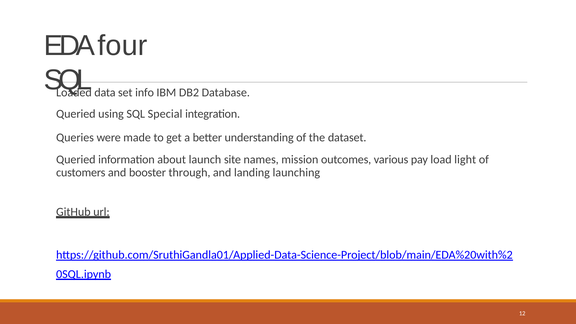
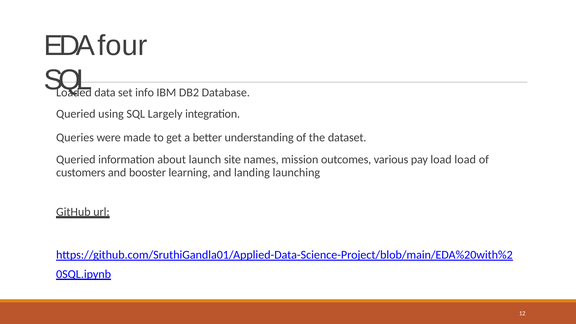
Special: Special -> Largely (165, 114)
load light: light -> load (465, 159)
through: through -> learning (190, 173)
